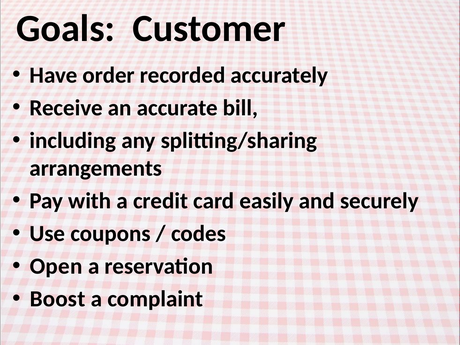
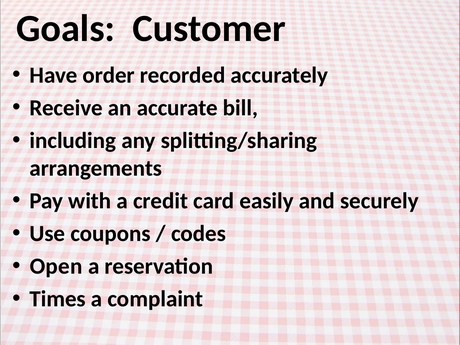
Boost: Boost -> Times (58, 299)
